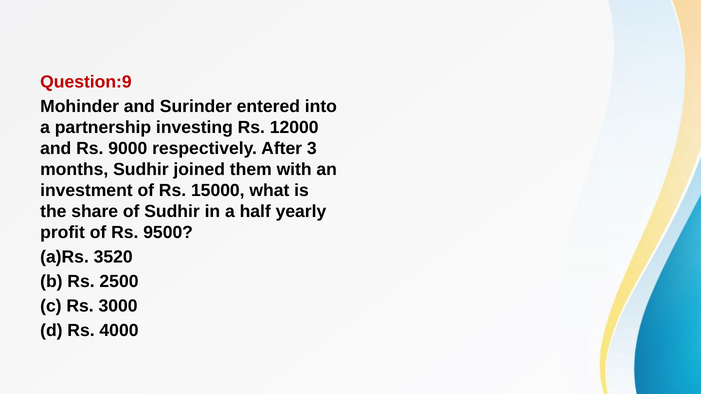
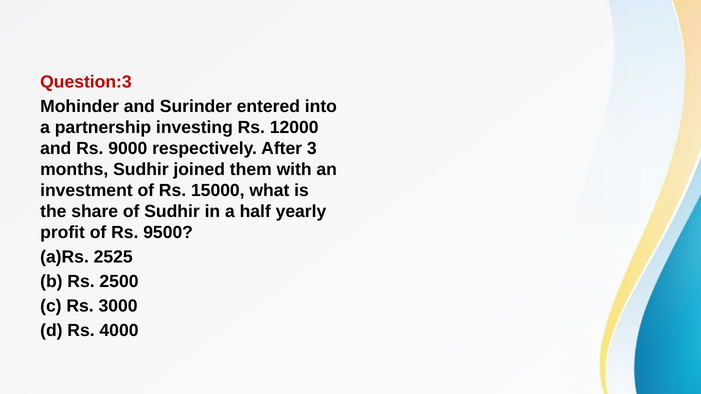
Question:9: Question:9 -> Question:3 (86, 82)
3520: 3520 -> 2525 (113, 257)
